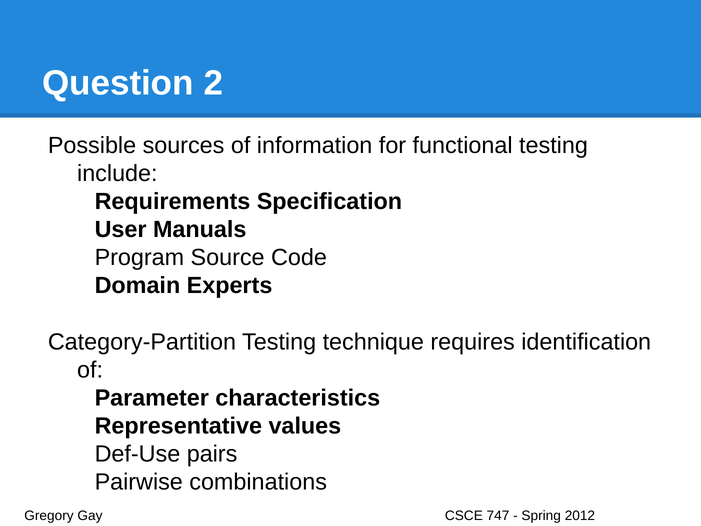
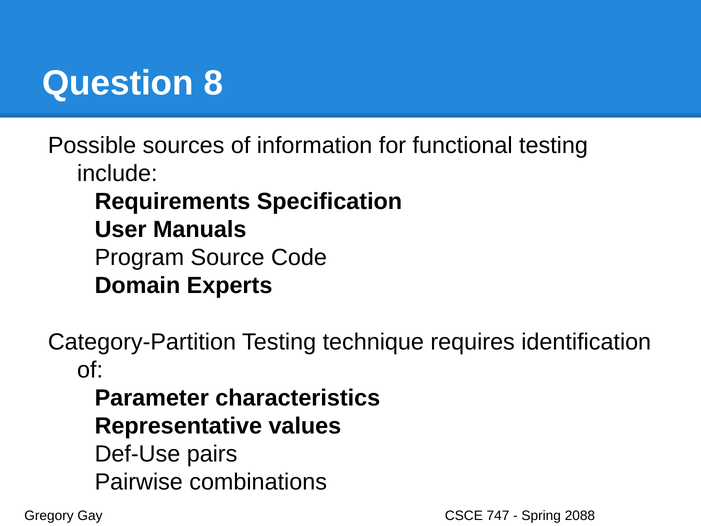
2: 2 -> 8 (213, 83)
2012: 2012 -> 2088 (580, 516)
